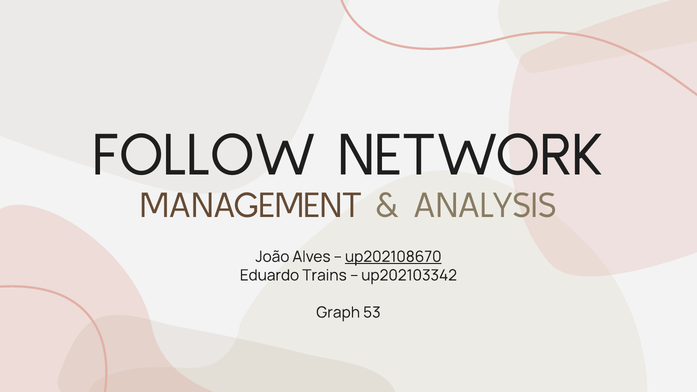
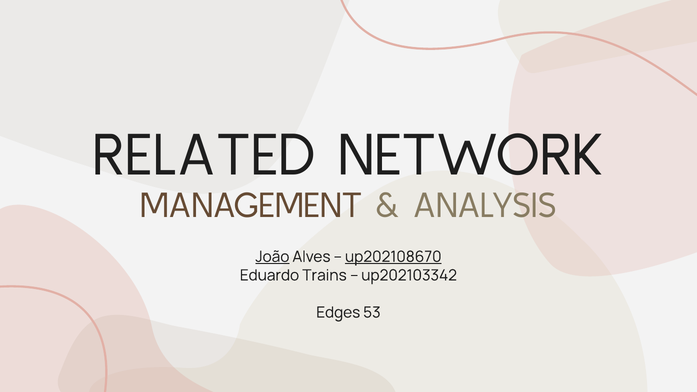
FOLLOW: FOLLOW -> RELATED (204, 156)
João underline: none -> present (272, 257)
Graph: Graph -> Edges (338, 313)
